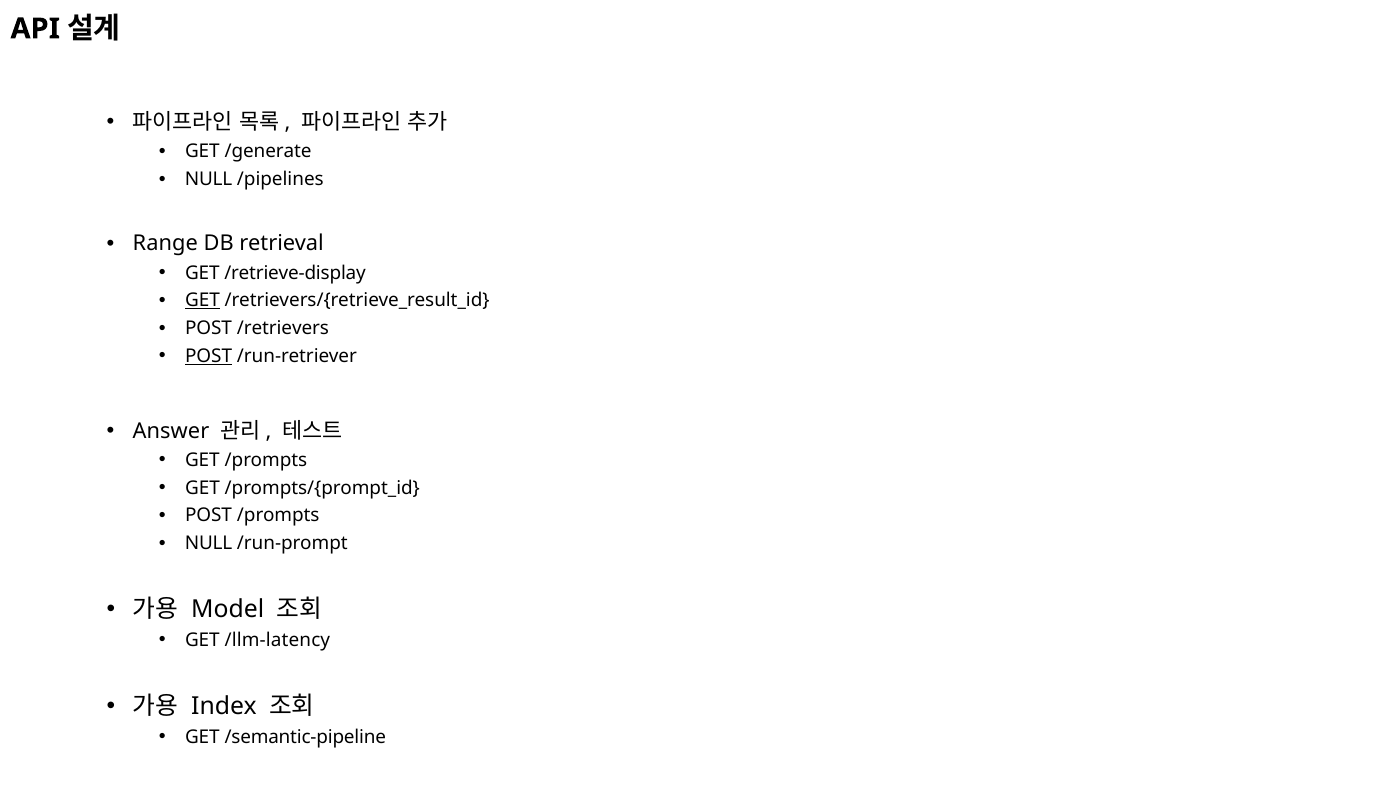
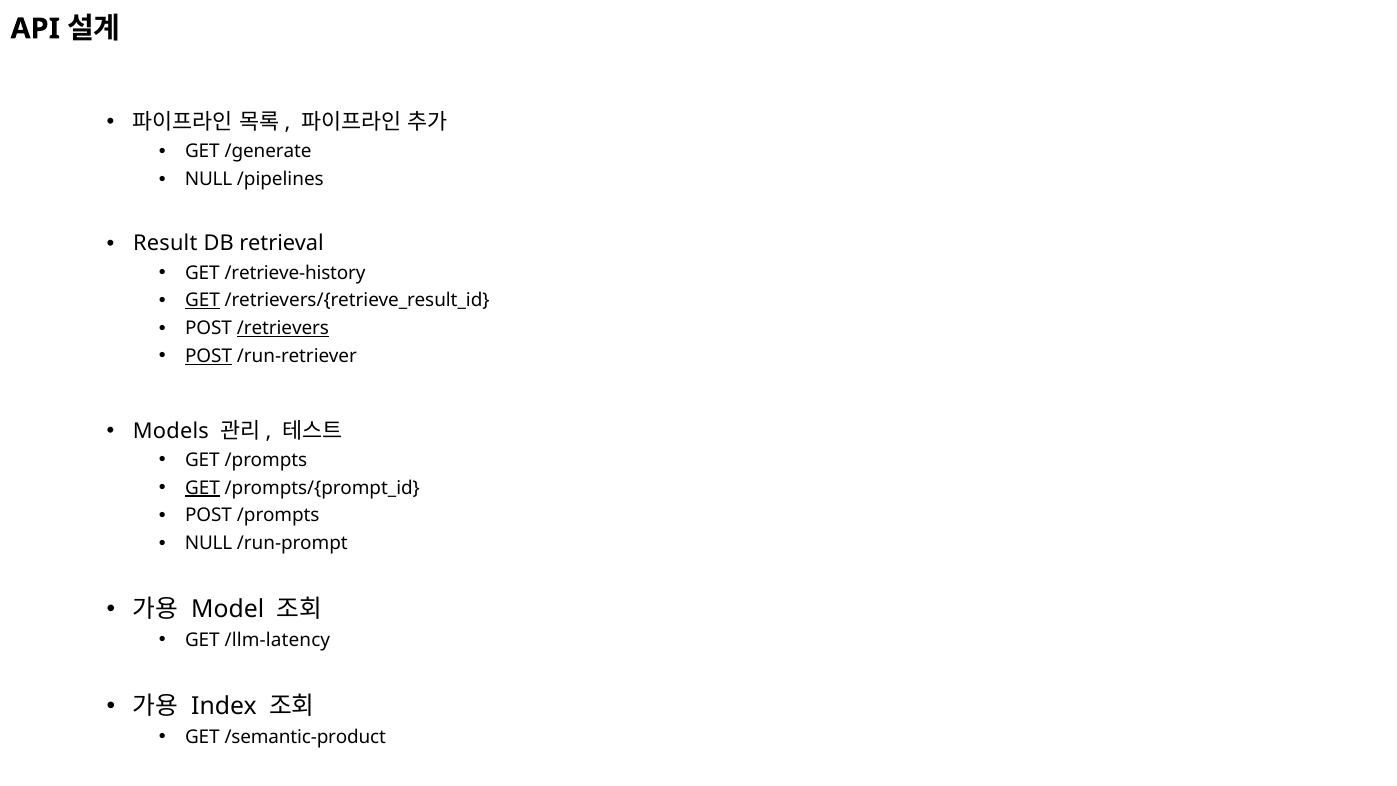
Range: Range -> Result (165, 244)
/retrieve-display: /retrieve-display -> /retrieve-history (295, 273)
/retrievers underline: none -> present (283, 328)
Answer: Answer -> Models (171, 431)
GET underline: none -> present (202, 488)
/semantic-pipeline: /semantic-pipeline -> /semantic-product (305, 737)
